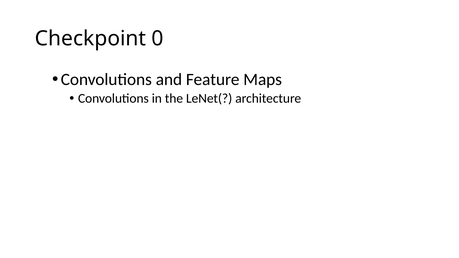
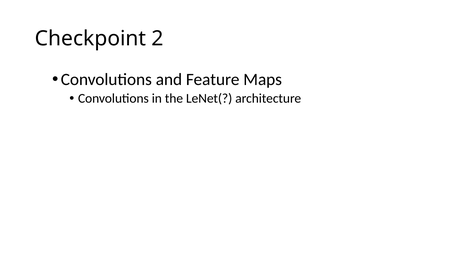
0: 0 -> 2 (158, 39)
